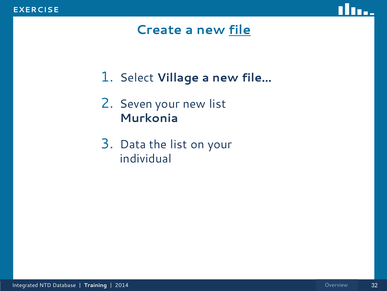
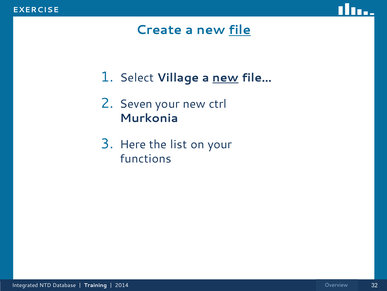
new underline: none -> present (226, 78)
new list: list -> ctrl (218, 104)
Data: Data -> Here (133, 144)
individual: individual -> functions (146, 158)
